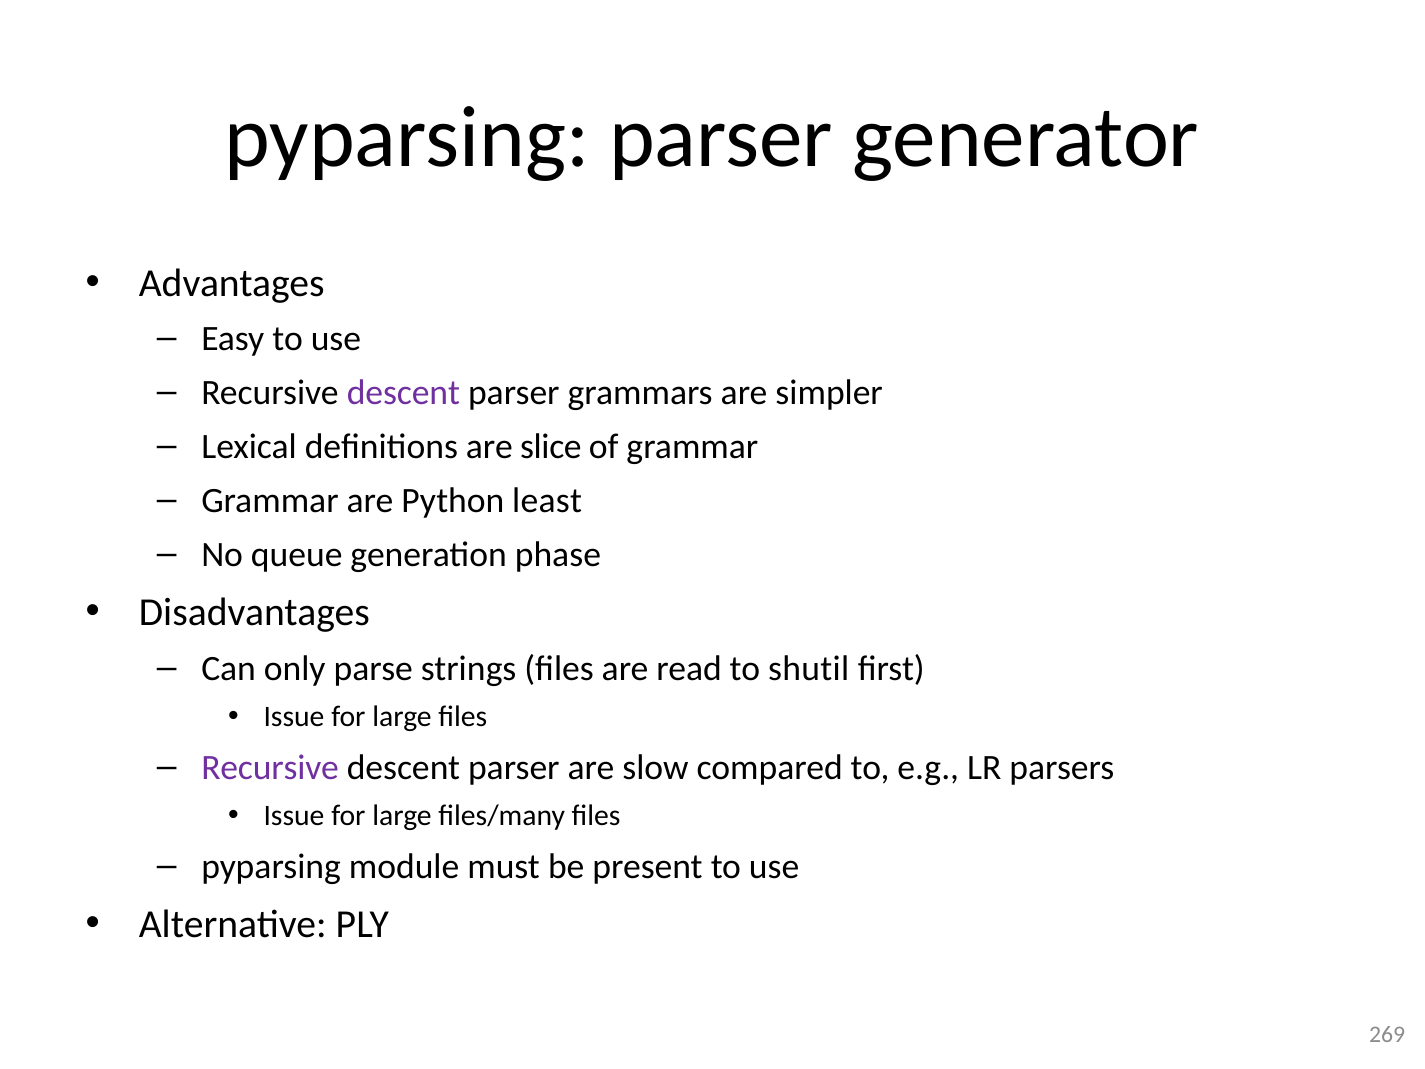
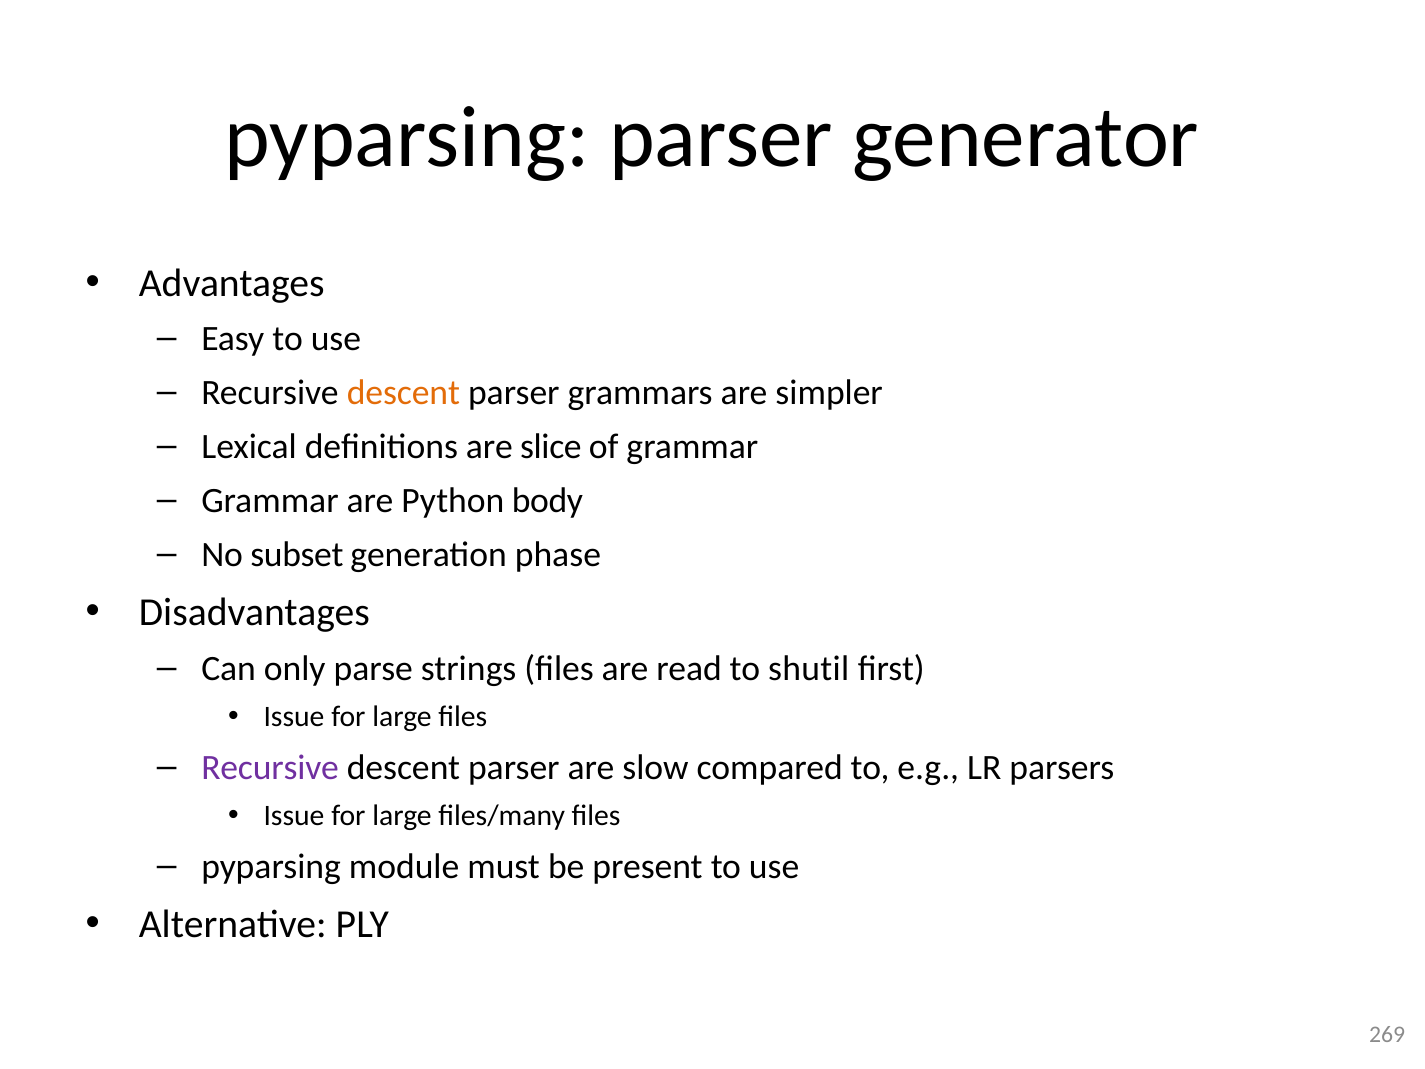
descent colour: purple -> orange (403, 393)
least: least -> body (547, 501)
queue: queue -> subset (297, 554)
